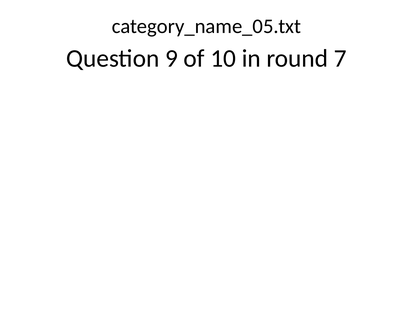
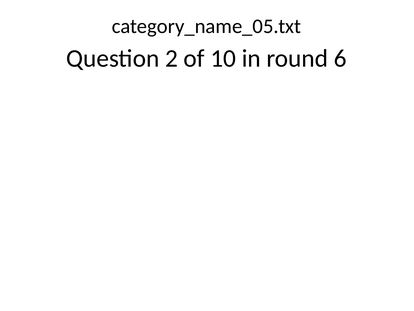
9: 9 -> 2 (171, 58)
7: 7 -> 6 (340, 58)
